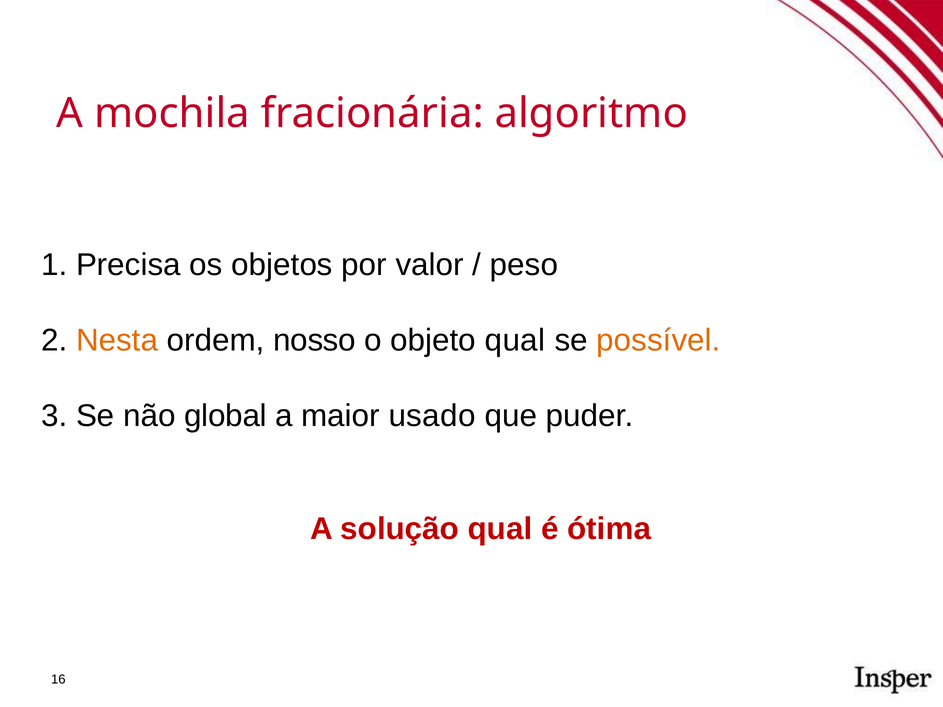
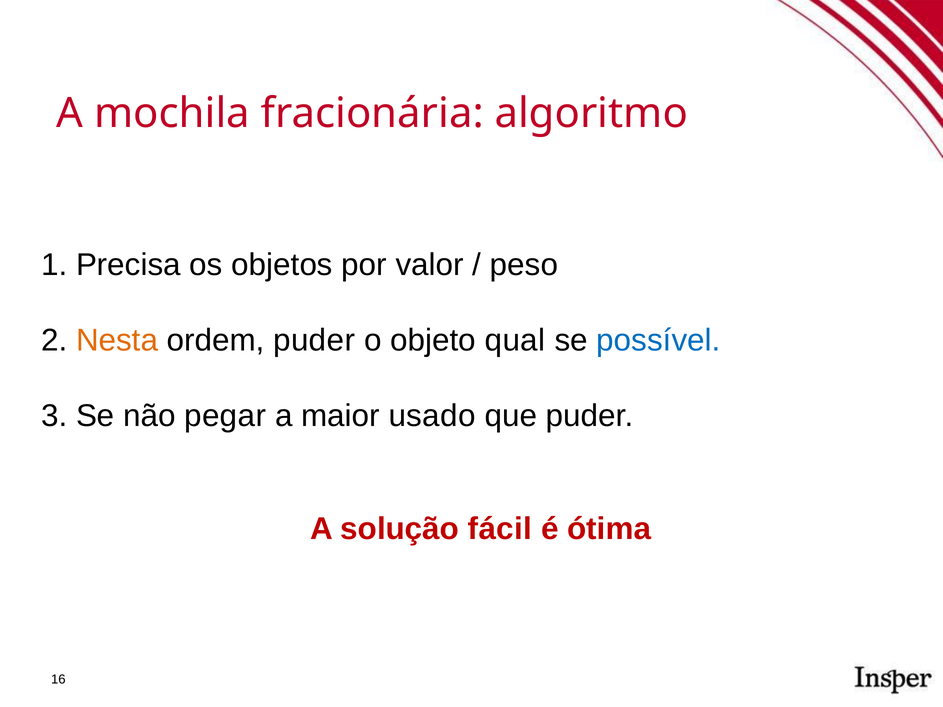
ordem nosso: nosso -> puder (314, 340)
possível colour: orange -> blue (658, 340)
global: global -> pegar (225, 416)
solução qual: qual -> fácil (500, 529)
